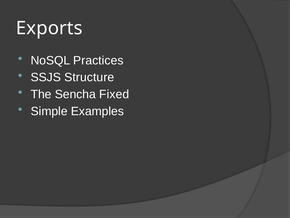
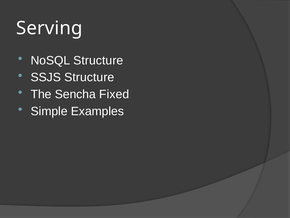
Exports: Exports -> Serving (49, 28)
NoSQL Practices: Practices -> Structure (98, 60)
